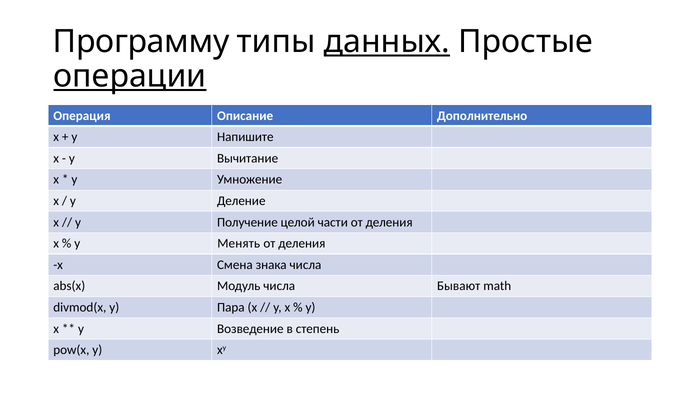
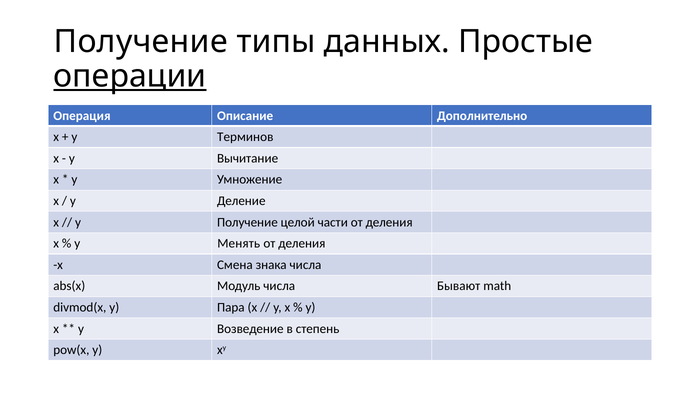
Программу: Программу -> Получение (141, 41)
данных underline: present -> none (387, 41)
Напишите: Напишите -> Терминов (245, 137)
